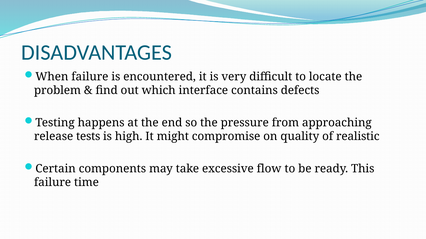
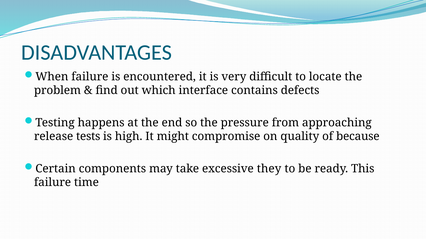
realistic: realistic -> because (358, 137)
flow: flow -> they (269, 169)
